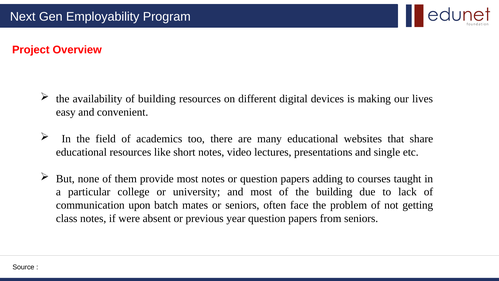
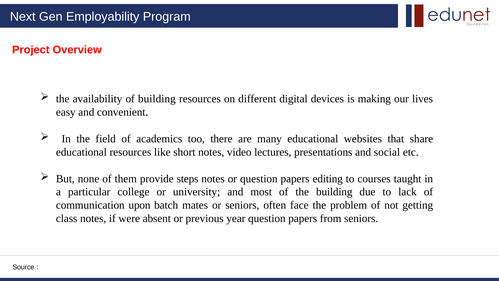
single: single -> social (387, 152)
provide most: most -> steps (188, 178)
adding: adding -> editing (328, 178)
